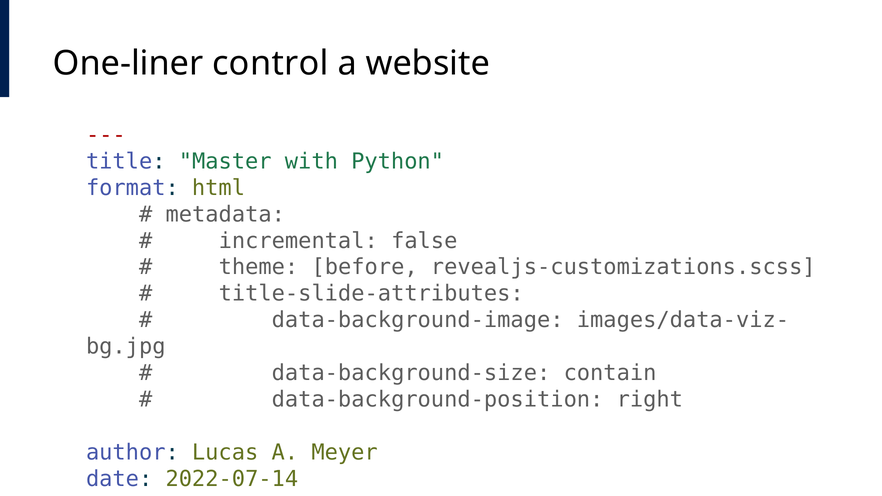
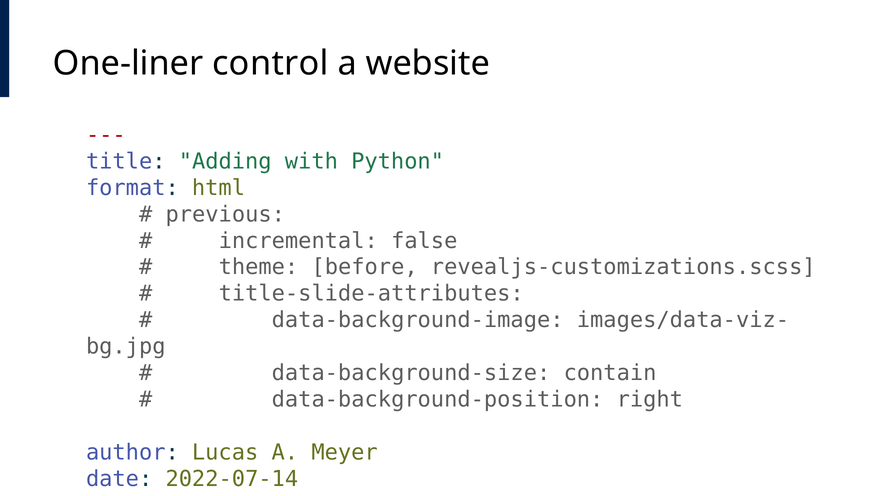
title Master: Master -> Adding (225, 161)
metadata: metadata -> previous (225, 214)
